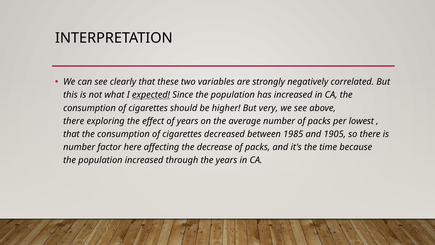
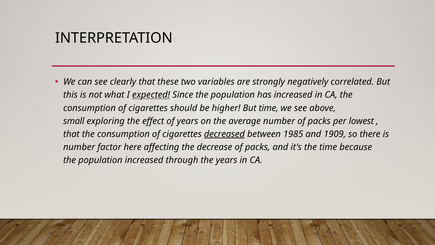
But very: very -> time (269, 108)
there: there -> small (74, 121)
decreased underline: none -> present (224, 134)
1905: 1905 -> 1909 (335, 134)
